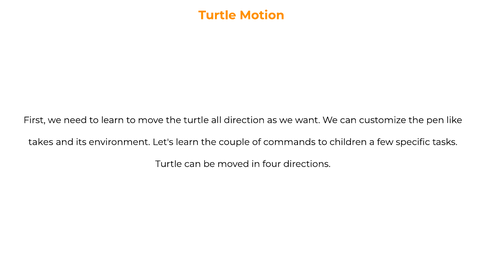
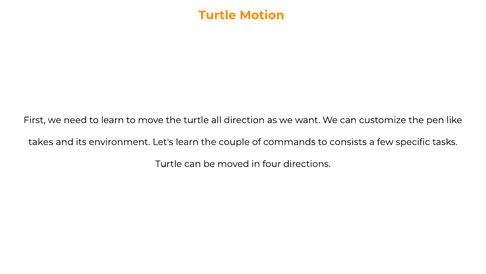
children: children -> consists (348, 142)
